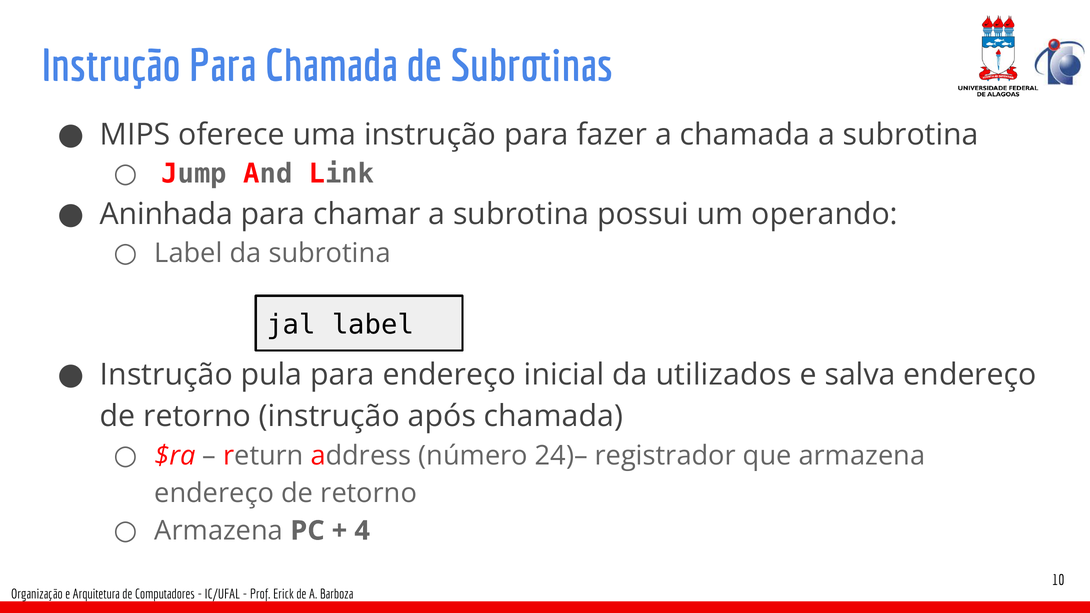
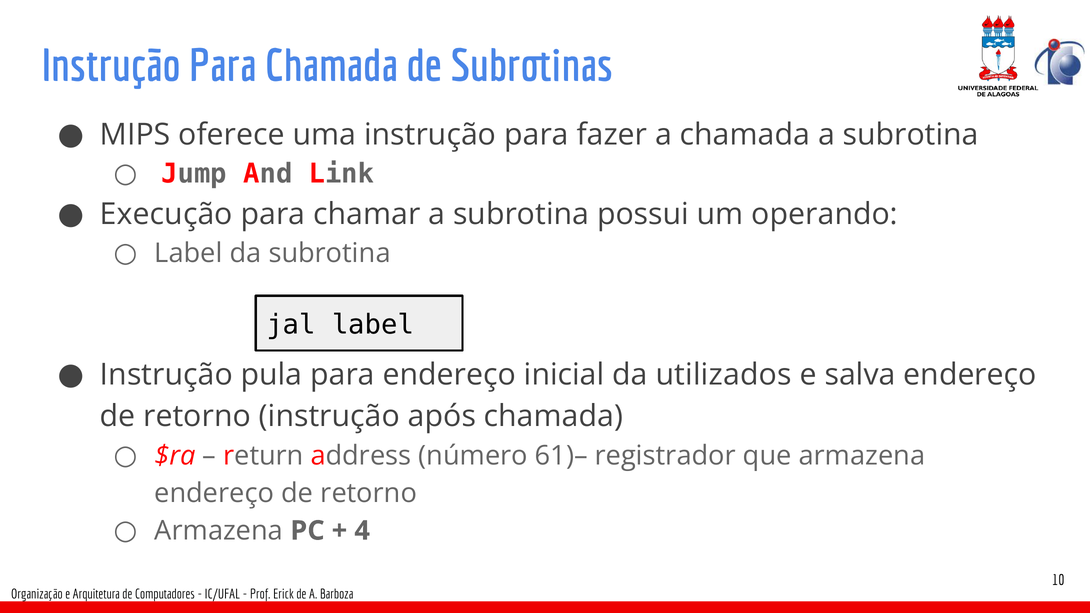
Aninhada: Aninhada -> Execução (166, 214)
24)–: 24)– -> 61)– (561, 456)
